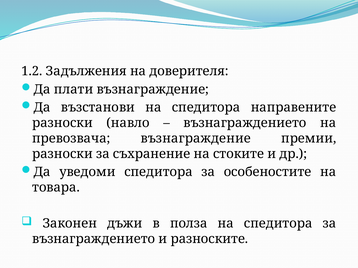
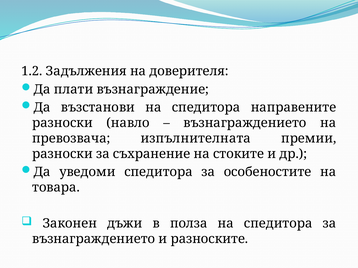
превозвача възнаграждение: възнаграждение -> изпълнителната (196, 139)
